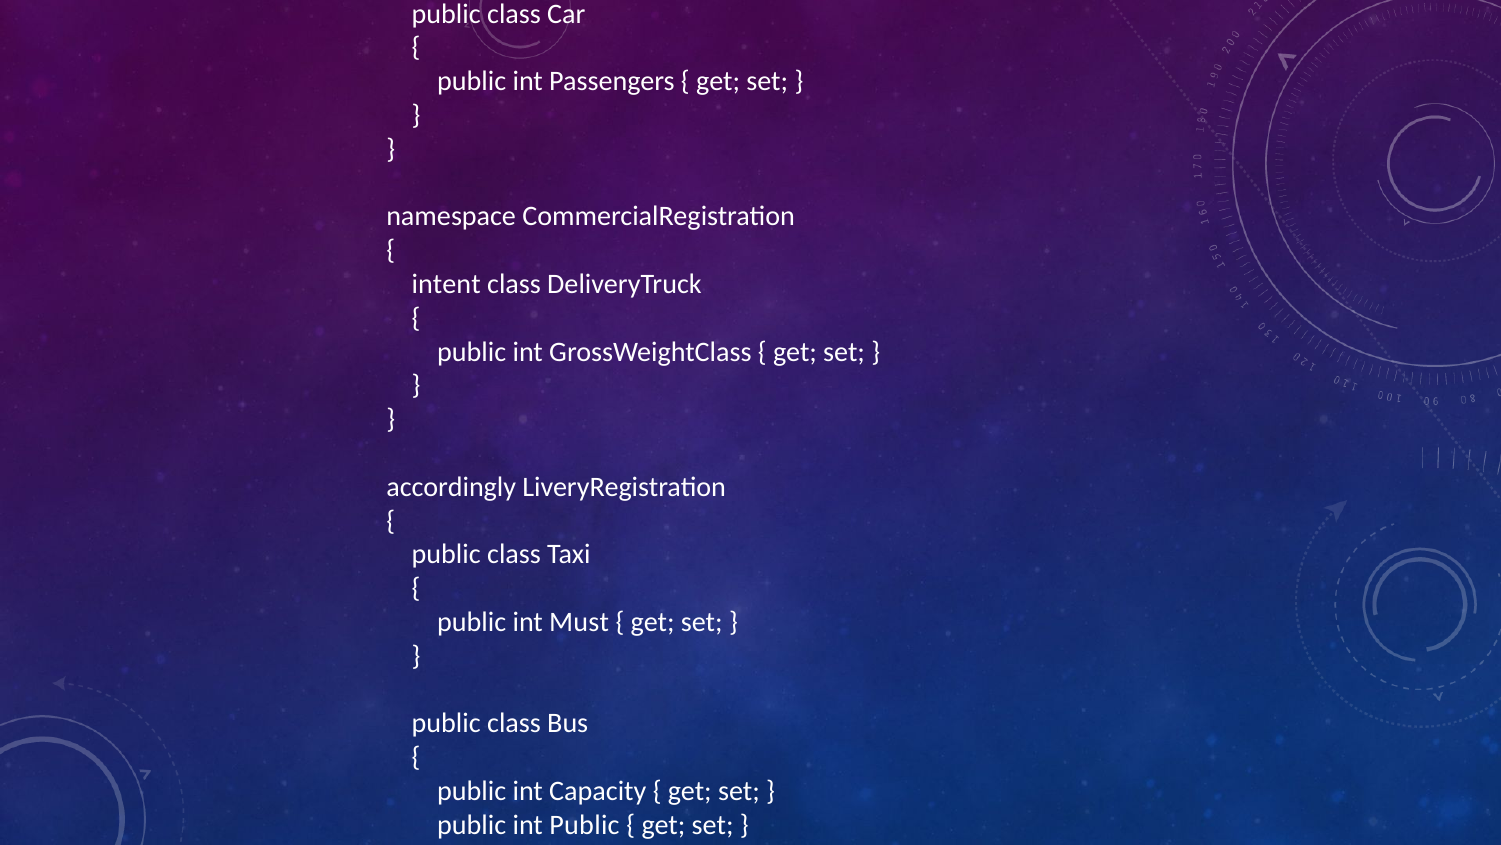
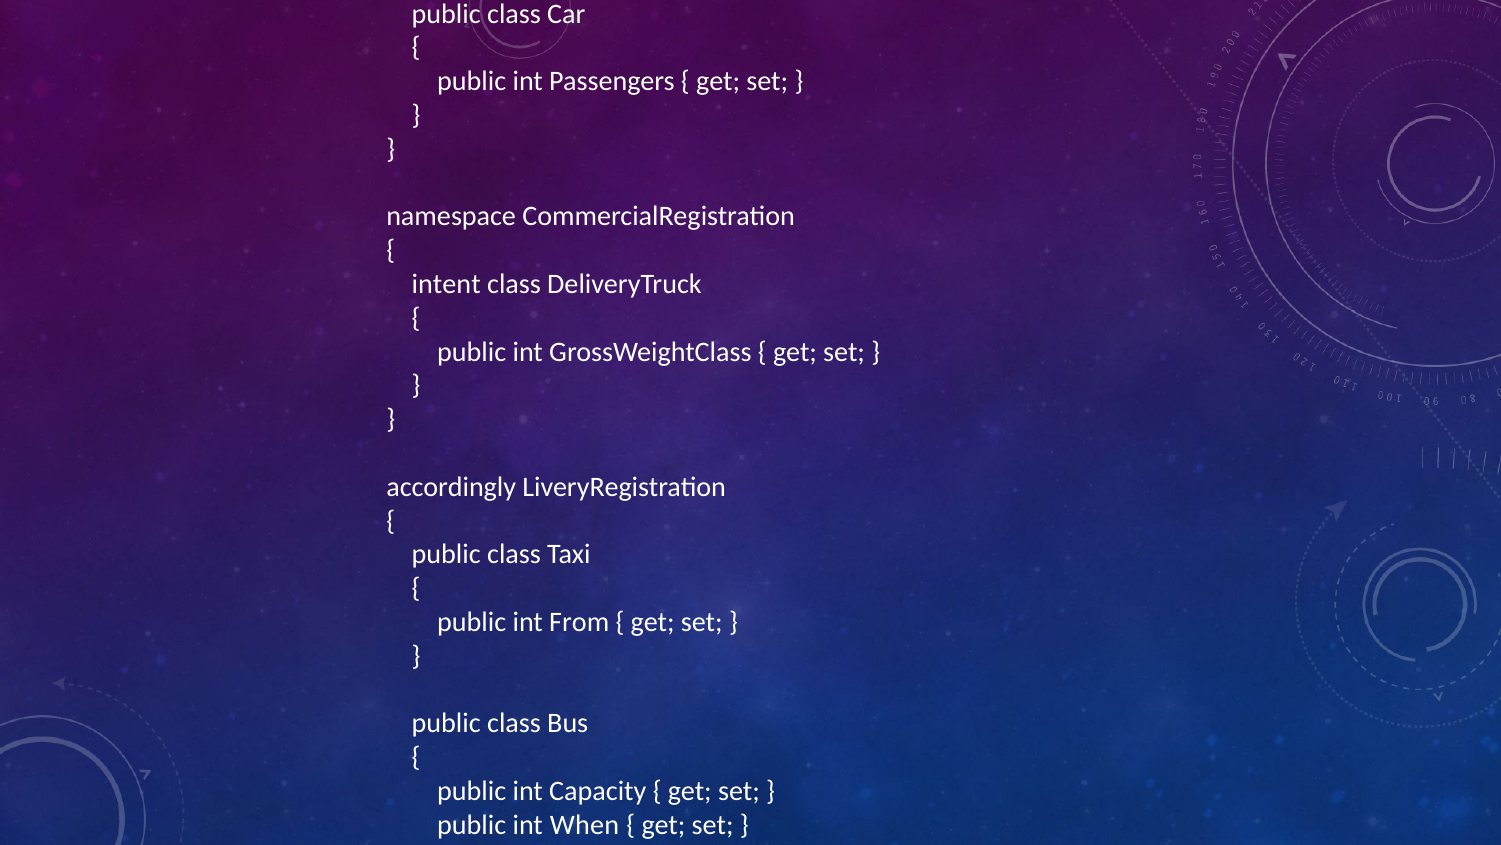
Must: Must -> From (579, 622)
int Public: Public -> When (584, 824)
